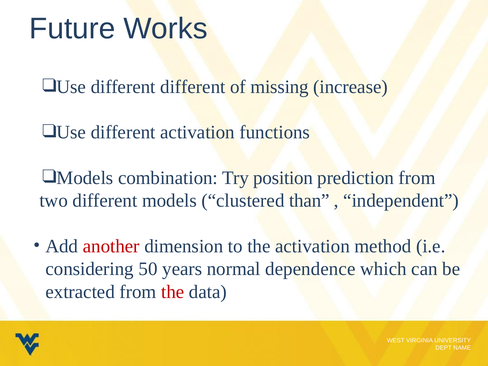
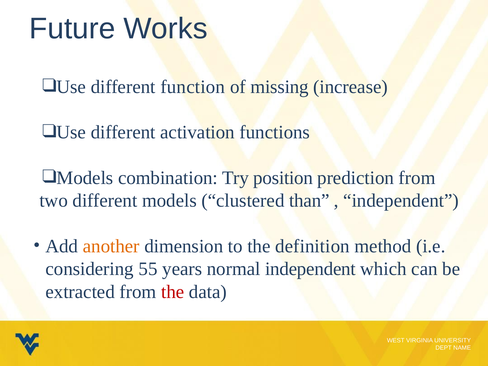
different different: different -> function (193, 87)
another colour: red -> orange (111, 246)
the activation: activation -> definition (312, 246)
50: 50 -> 55 (148, 269)
normal dependence: dependence -> independent (310, 269)
